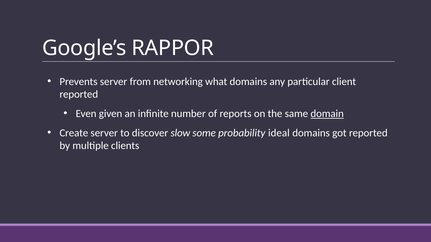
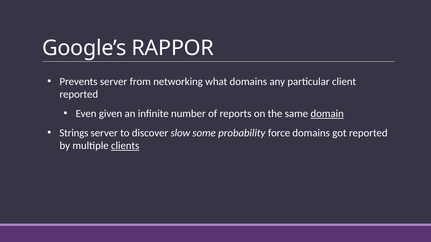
Create: Create -> Strings (74, 133)
ideal: ideal -> force (279, 133)
clients underline: none -> present (125, 146)
